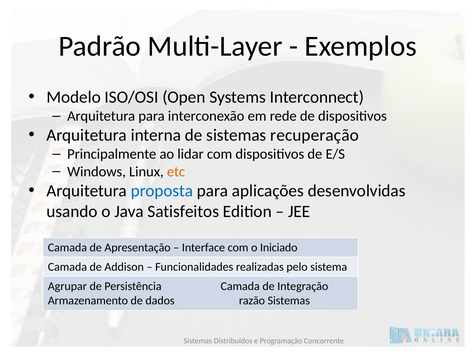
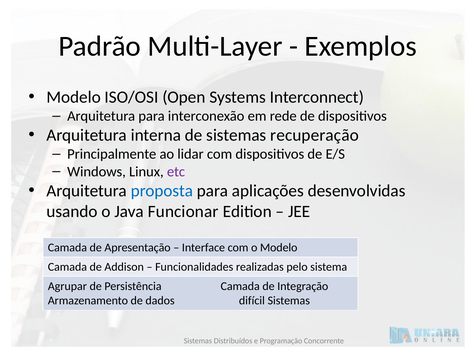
etc colour: orange -> purple (176, 172)
Satisfeitos: Satisfeitos -> Funcionar (183, 211)
o Iniciado: Iniciado -> Modelo (279, 248)
razão: razão -> difícil (252, 301)
